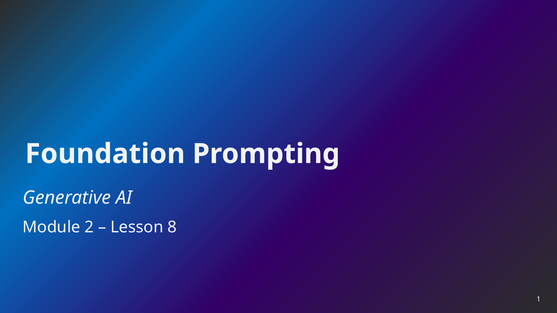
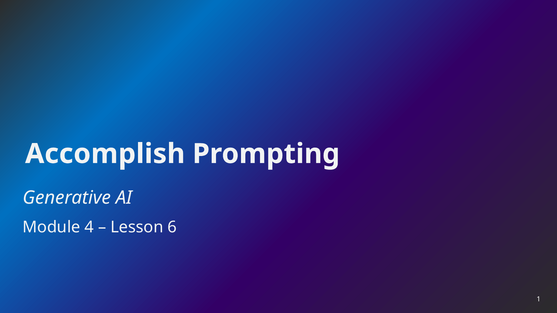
Foundation: Foundation -> Accomplish (105, 154)
2: 2 -> 4 (89, 228)
8: 8 -> 6 (172, 228)
